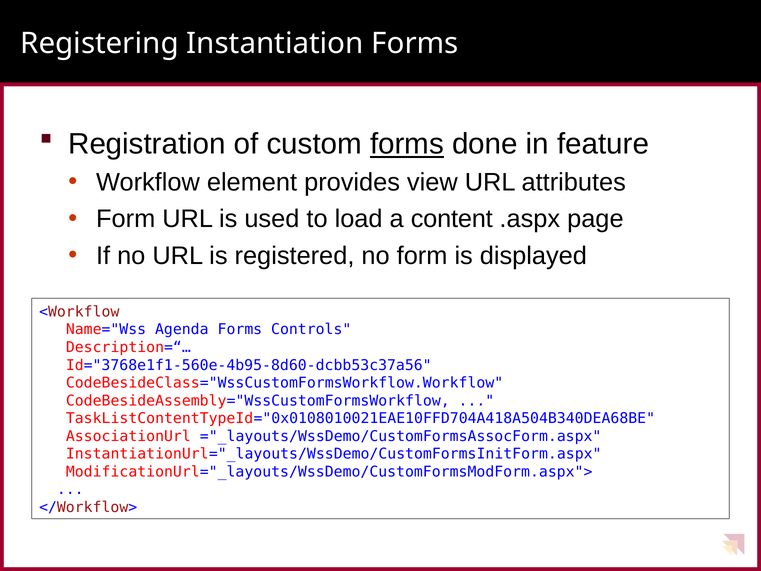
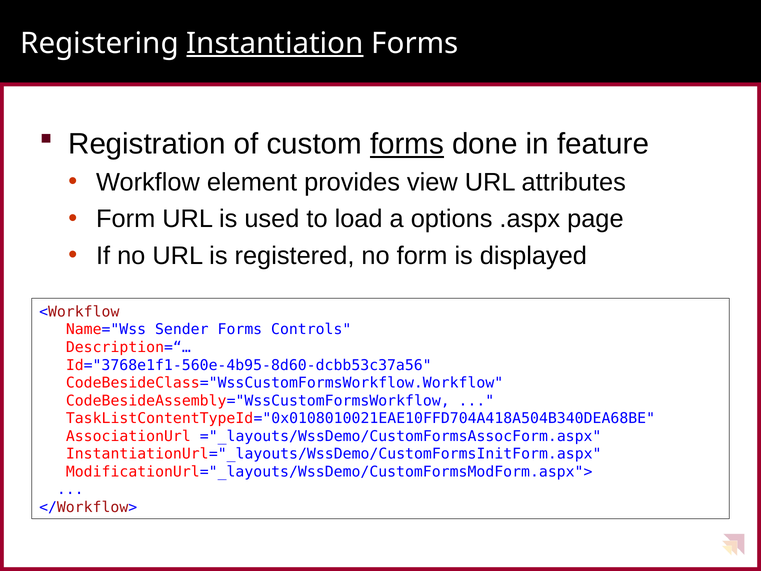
Instantiation underline: none -> present (275, 43)
content: content -> options (452, 219)
Agenda: Agenda -> Sender (182, 329)
